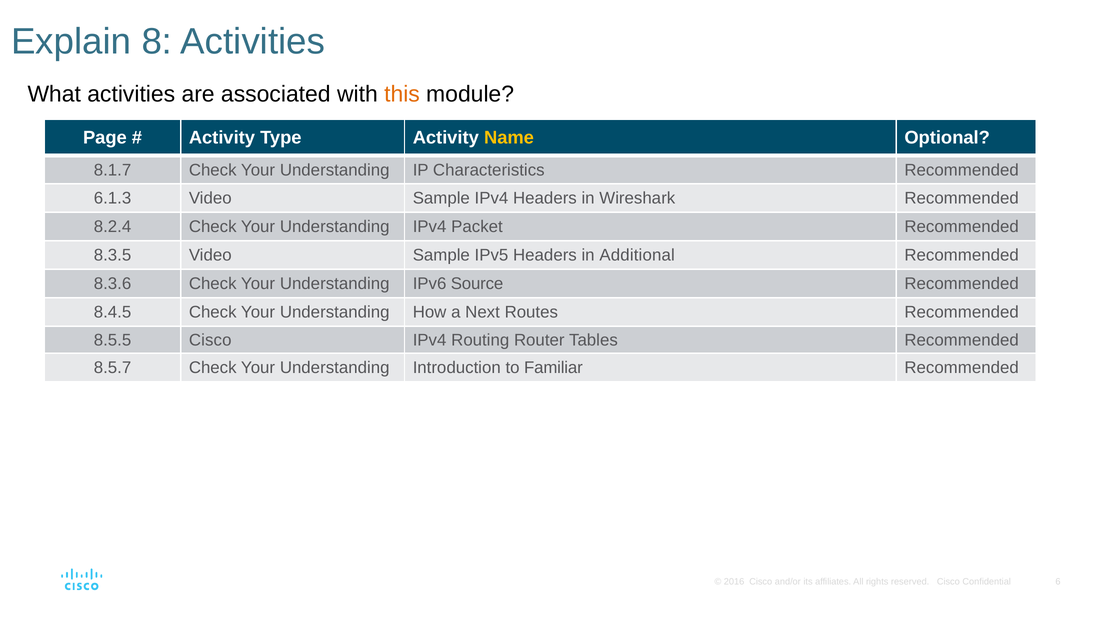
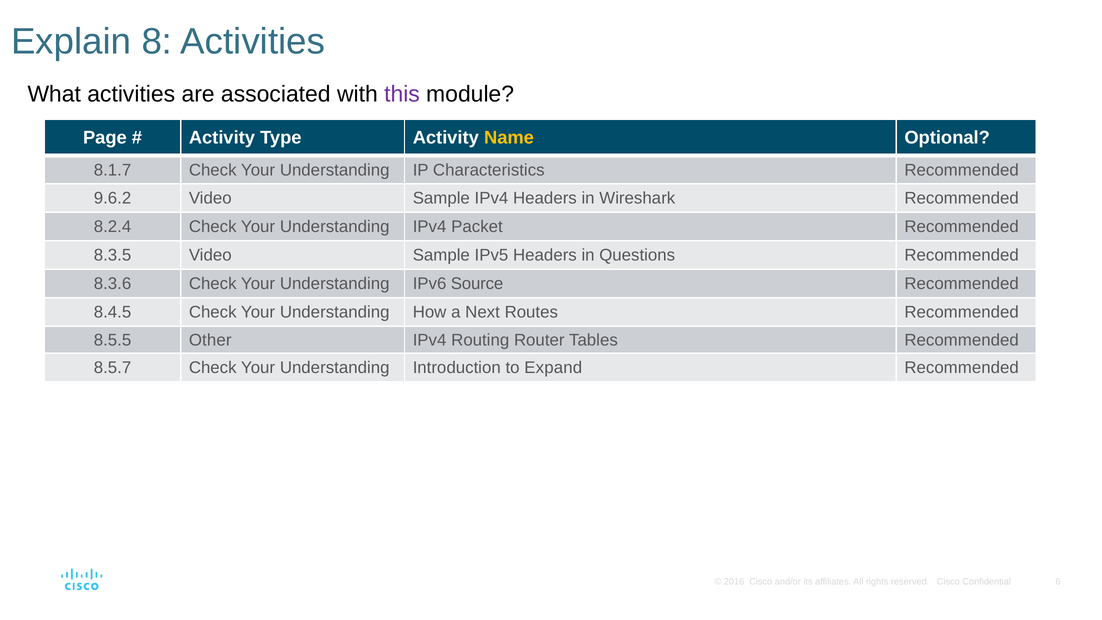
this colour: orange -> purple (402, 94)
6.1.3: 6.1.3 -> 9.6.2 (113, 198)
Additional: Additional -> Questions (637, 255)
8.5.5 Cisco: Cisco -> Other (210, 340)
Familiar: Familiar -> Expand (553, 368)
